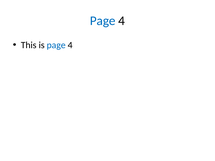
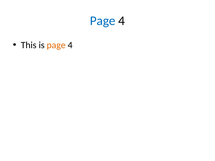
page colour: blue -> orange (56, 45)
